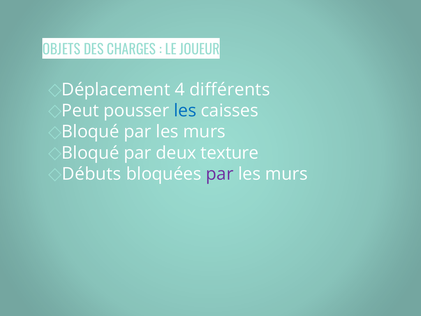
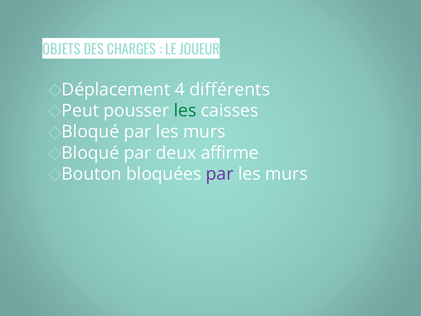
les colour: blue -> green (185, 111)
texture: texture -> affirme (230, 153)
Débuts: Débuts -> Bouton (92, 174)
